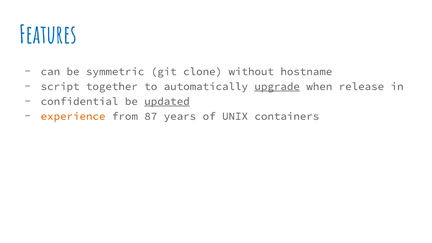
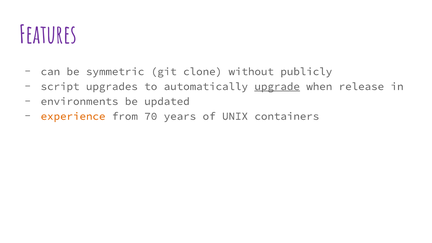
Features colour: blue -> purple (48, 35)
hostname: hostname -> publicly (306, 72)
together: together -> upgrades (112, 86)
confidential: confidential -> environments (80, 101)
updated underline: present -> none (167, 101)
87: 87 -> 70 (151, 116)
